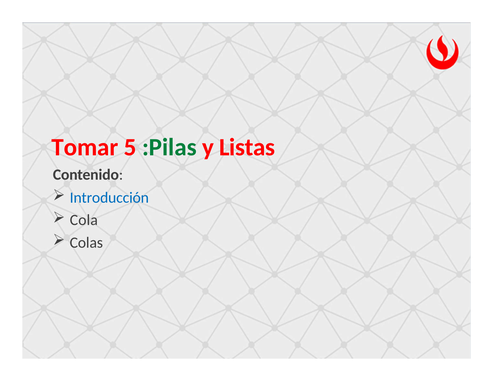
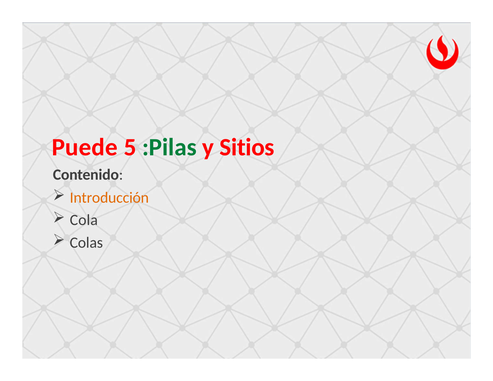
Tomar: Tomar -> Puede (85, 147)
Listas: Listas -> Sitios (247, 147)
Introducción colour: blue -> orange (109, 198)
